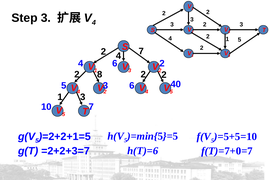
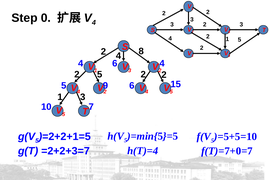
Step 3: 3 -> 0 (46, 18)
2 4 7: 7 -> 8 (141, 51)
6 2: 2 -> 4 (162, 63)
2 8: 8 -> 5 (100, 74)
5 3: 3 -> 9 (105, 86)
40: 40 -> 15 (176, 84)
h(T)=6: h(T)=6 -> h(T)=4 (143, 151)
